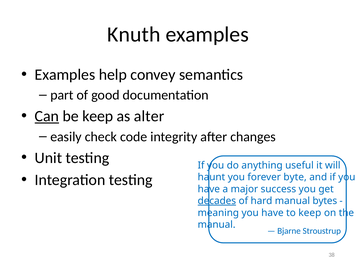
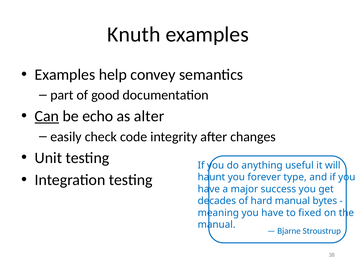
be keep: keep -> echo (98, 116)
byte: byte -> type (295, 177)
decades underline: present -> none (217, 201)
to keep: keep -> fixed (310, 213)
